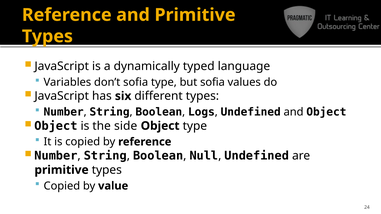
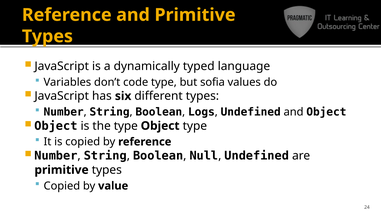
don’t sofia: sofia -> code (136, 82)
the side: side -> type (126, 126)
